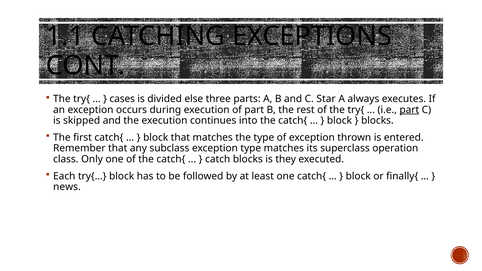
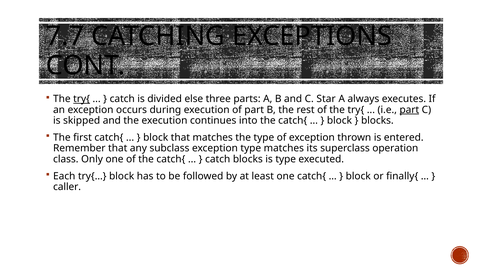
1.1: 1.1 -> 7.7 (65, 36)
try{ underline: none -> present (82, 99)
cases: cases -> catch (122, 99)
is they: they -> type (286, 159)
news: news -> caller (67, 187)
